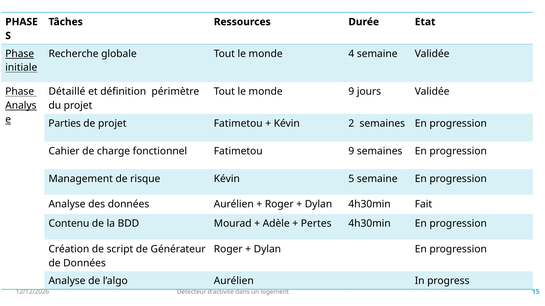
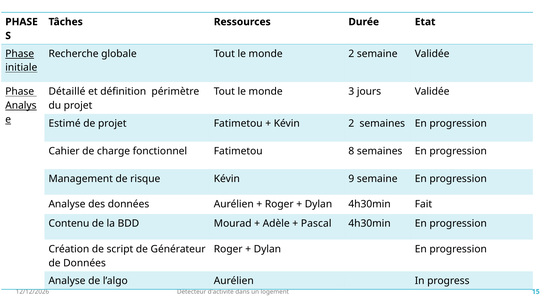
monde 4: 4 -> 2 (351, 54)
monde 9: 9 -> 3 (351, 92)
Parties: Parties -> Estimé (65, 124)
Fatimetou 9: 9 -> 8 (351, 151)
5: 5 -> 9 (351, 179)
Pertes: Pertes -> Pascal (316, 224)
